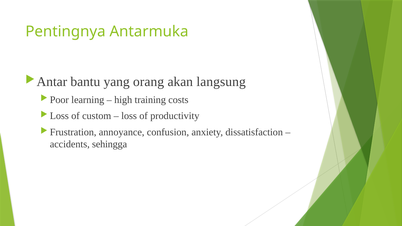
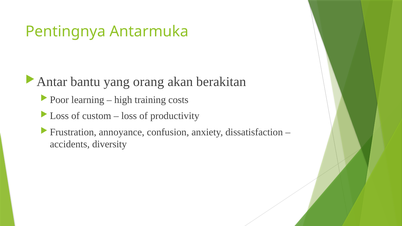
langsung: langsung -> berakitan (221, 82)
sehingga: sehingga -> diversity (110, 144)
